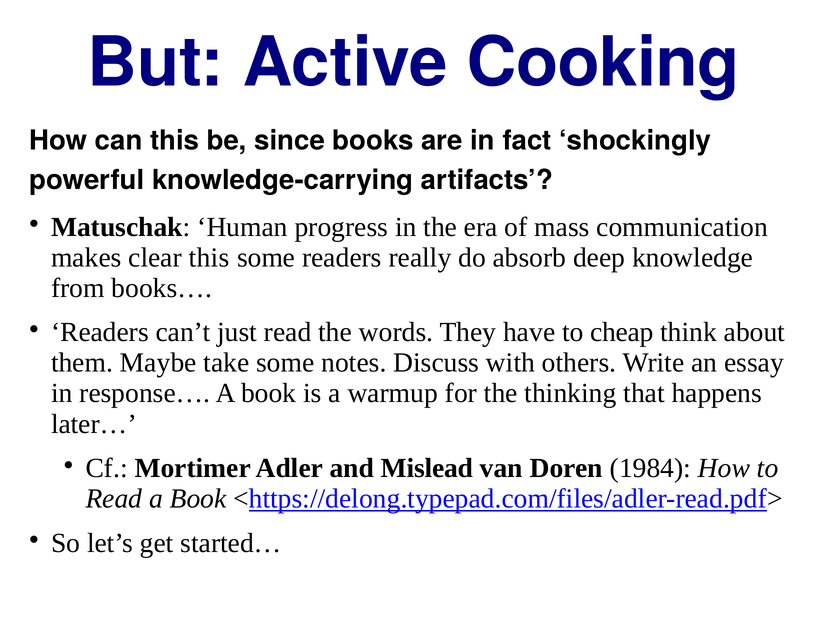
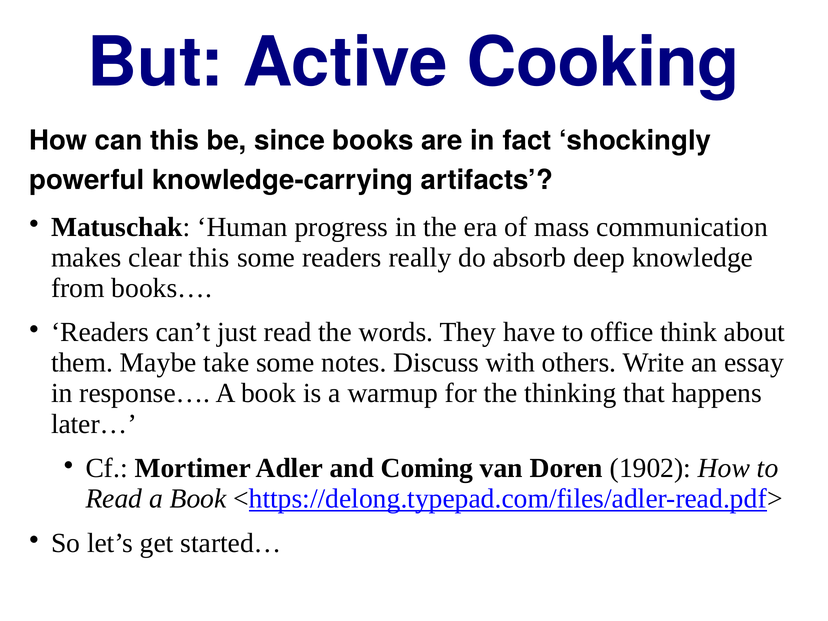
cheap: cheap -> office (622, 332)
Mislead: Mislead -> Coming (427, 468)
1984: 1984 -> 1902 (650, 468)
